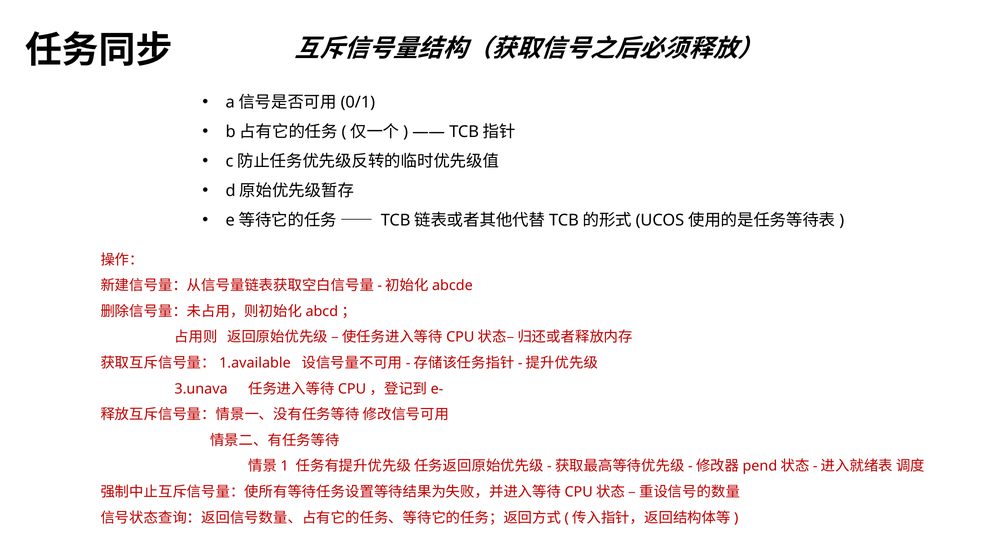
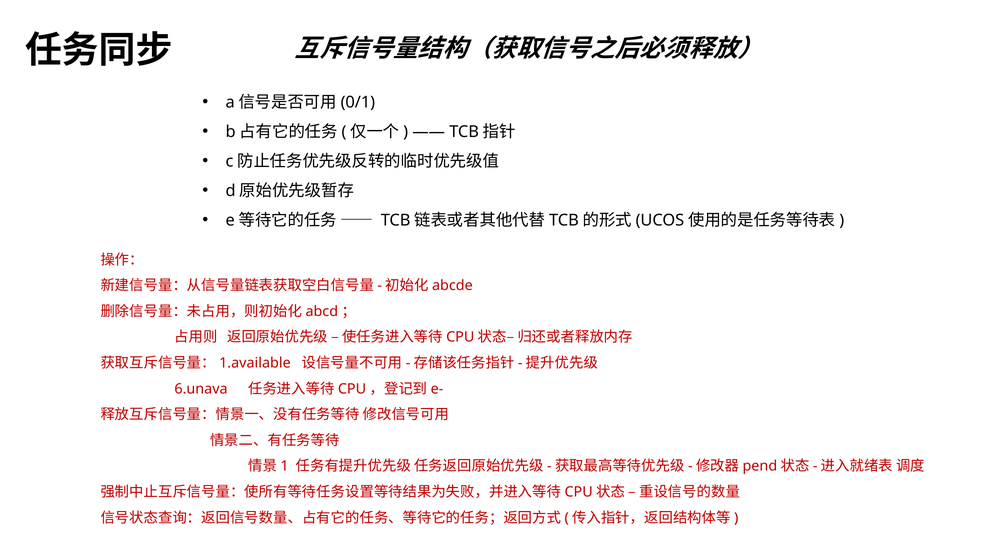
3.unava: 3.unava -> 6.unava (201, 389)
